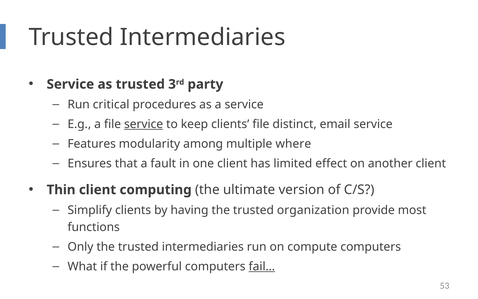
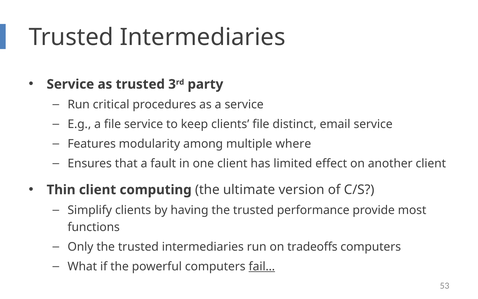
service underline: present -> none (144, 124)
organization: organization -> performance (313, 210)
compute: compute -> tradeoffs (312, 247)
